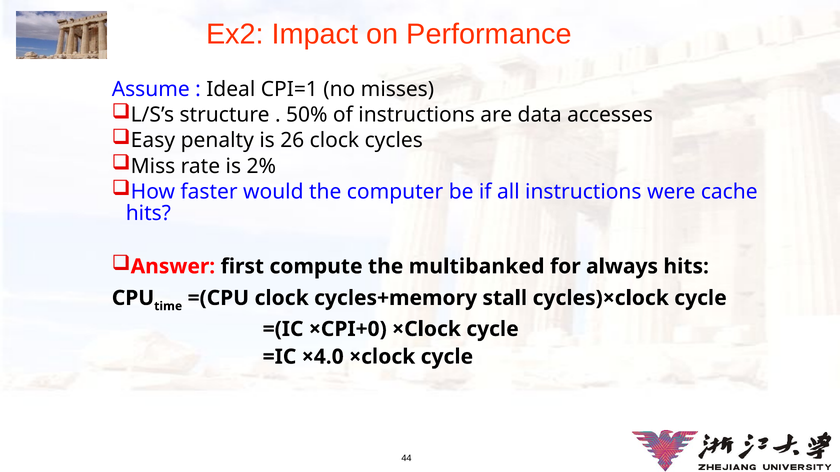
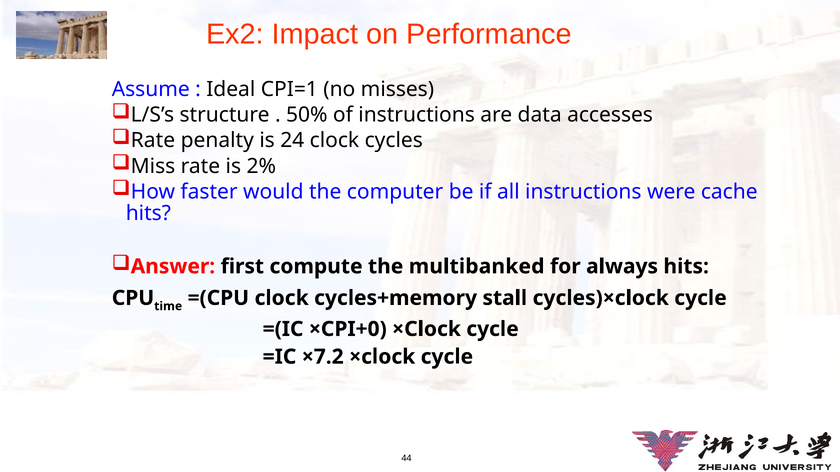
Easy: Easy -> Rate (153, 141)
26: 26 -> 24 (292, 141)
×4.0: ×4.0 -> ×7.2 (323, 357)
